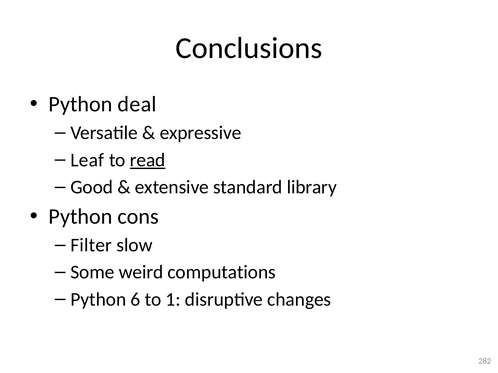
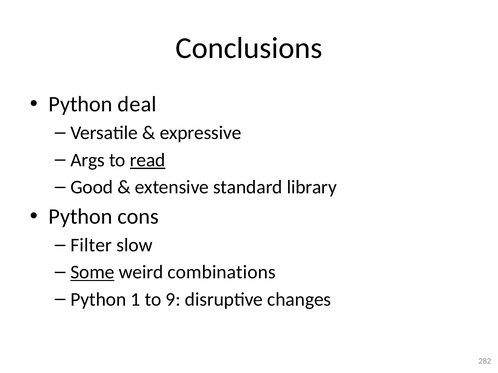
Leaf: Leaf -> Args (88, 160)
Some underline: none -> present (92, 273)
computations: computations -> combinations (222, 273)
6: 6 -> 1 (135, 300)
1: 1 -> 9 (173, 300)
